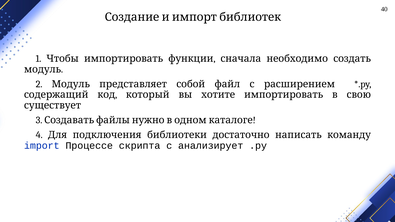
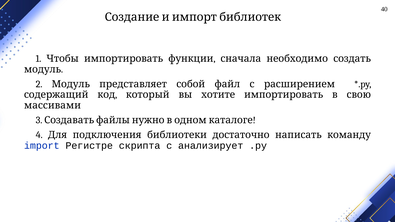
существует: существует -> массивами (52, 105)
Процессе: Процессе -> Регистре (89, 146)
